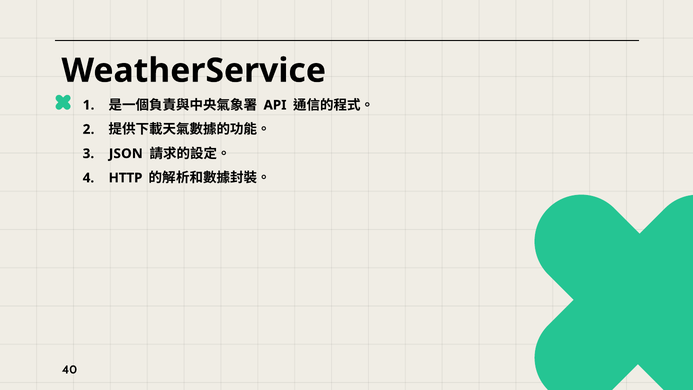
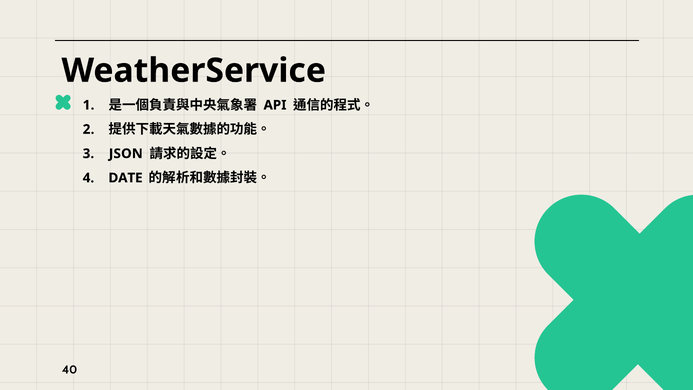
HTTP: HTTP -> DATE (126, 178)
